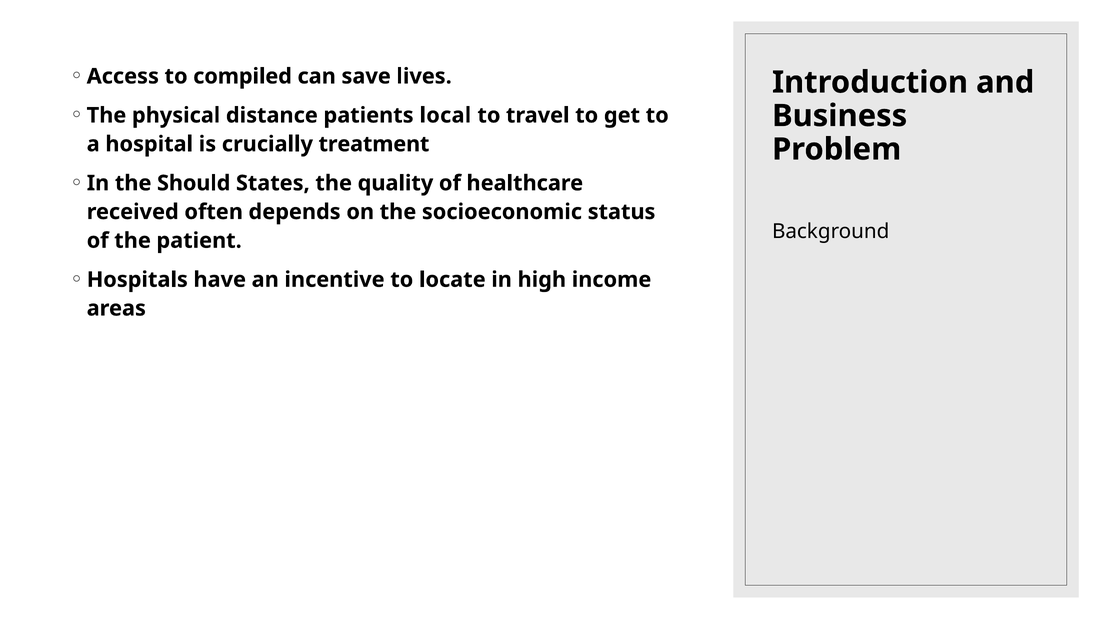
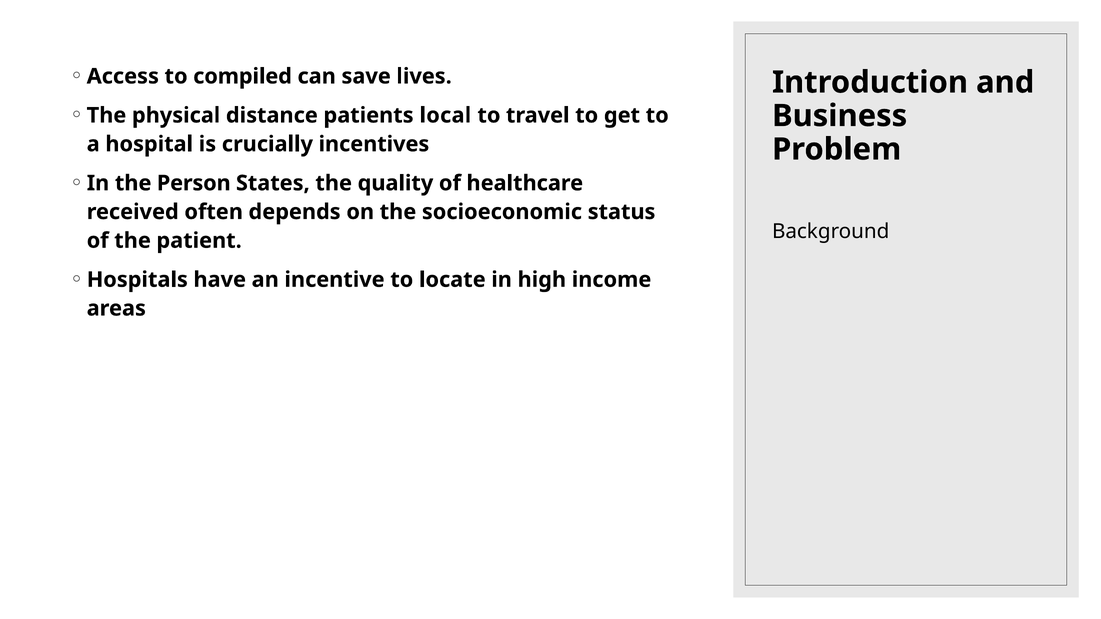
treatment: treatment -> incentives (374, 144)
Should: Should -> Person (194, 183)
